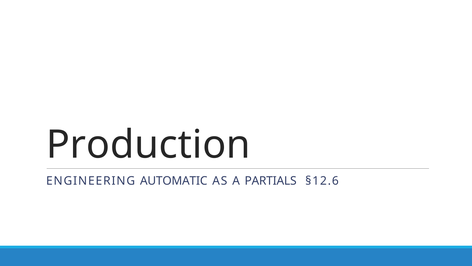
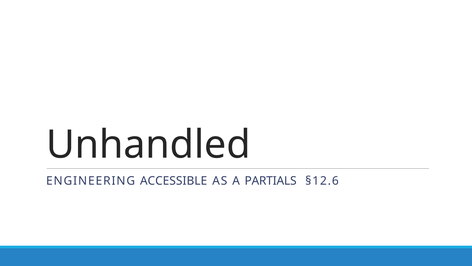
Production: Production -> Unhandled (148, 145)
AUTOMATIC: AUTOMATIC -> ACCESSIBLE (174, 181)
